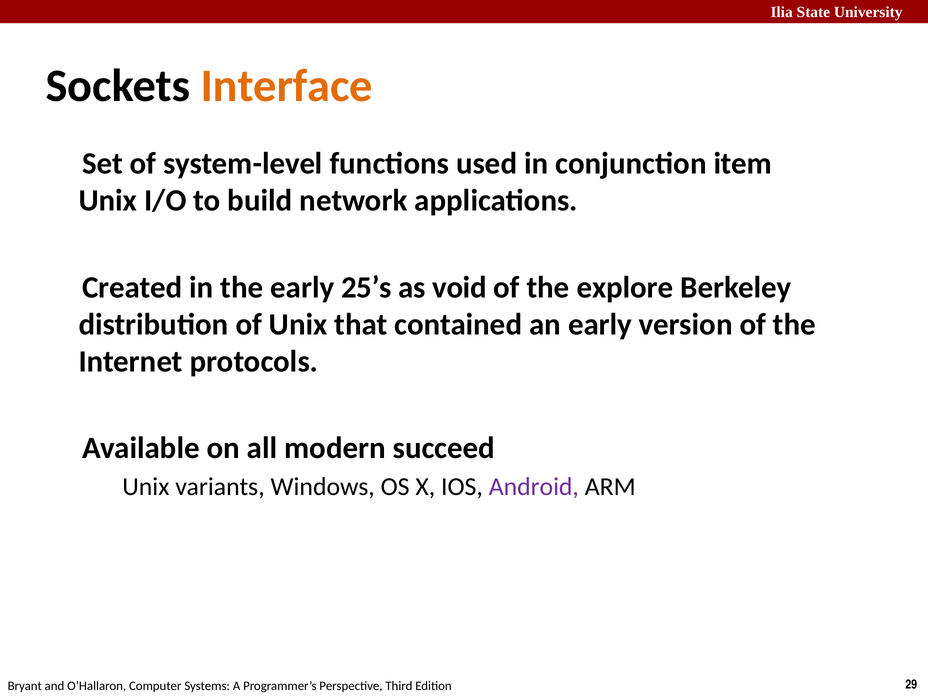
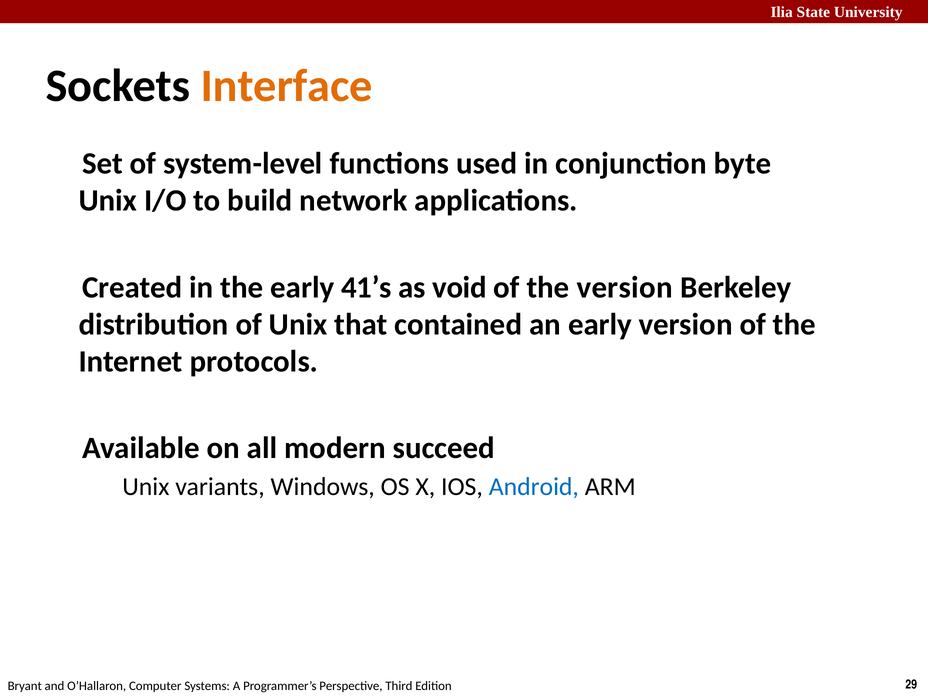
item: item -> byte (743, 164)
25’s: 25’s -> 41’s (366, 287)
the explore: explore -> version (625, 287)
Android colour: purple -> blue (534, 487)
